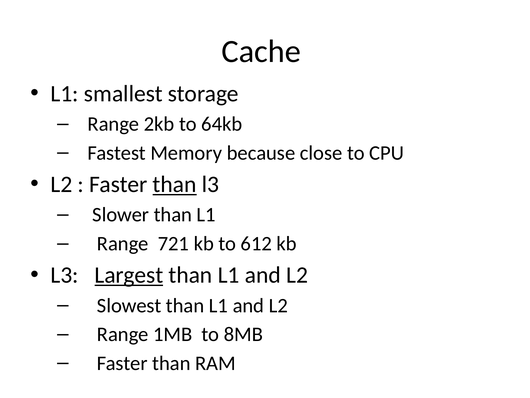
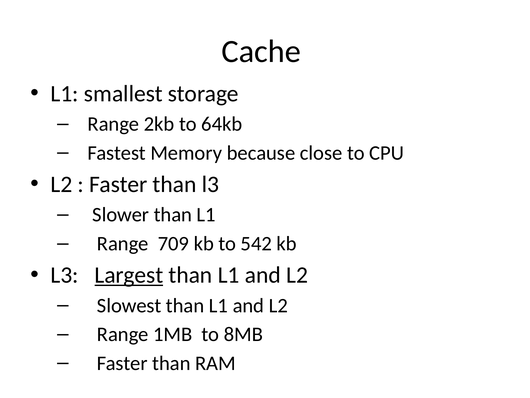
than underline: present -> none (175, 184)
721: 721 -> 709 (173, 243)
612: 612 -> 542 (256, 243)
